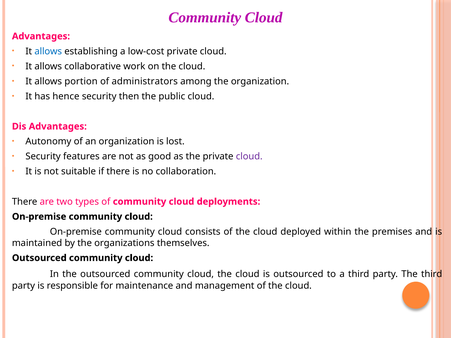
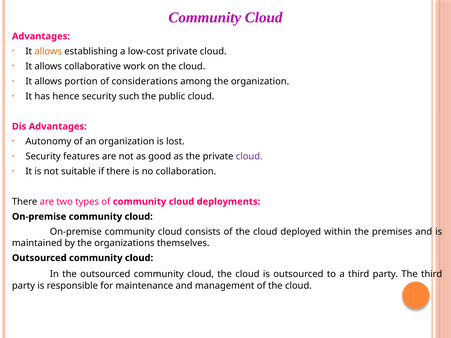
allows colour: blue -> orange (48, 51)
administrators: administrators -> considerations (145, 81)
then: then -> such (129, 96)
